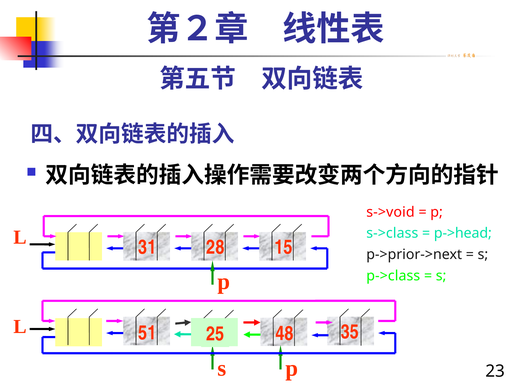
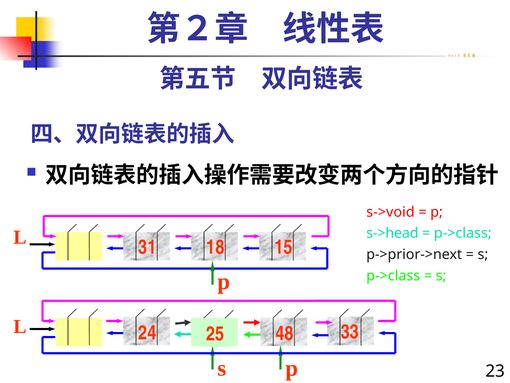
s->class: s->class -> s->head (392, 233)
p->head: p->head -> p->class (463, 233)
28: 28 -> 18 (215, 247)
51: 51 -> 24 (147, 332)
35: 35 -> 33 (350, 332)
